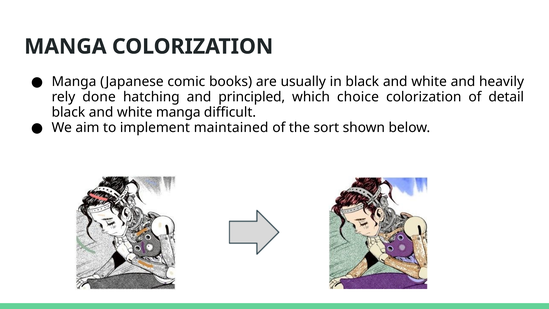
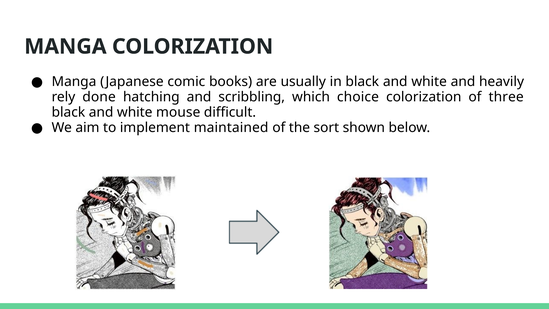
principled: principled -> scribbling (252, 97)
detail: detail -> three (506, 97)
white manga: manga -> mouse (178, 112)
